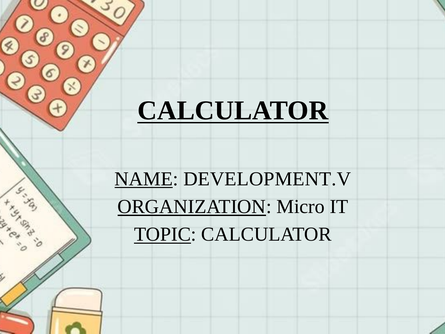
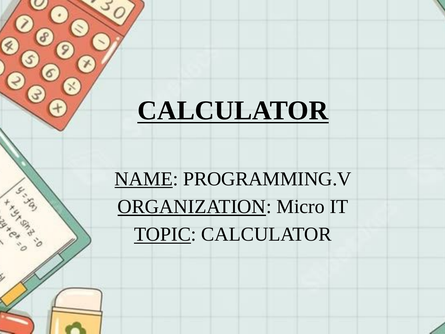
DEVELOPMENT.V: DEVELOPMENT.V -> PROGRAMMING.V (267, 179)
